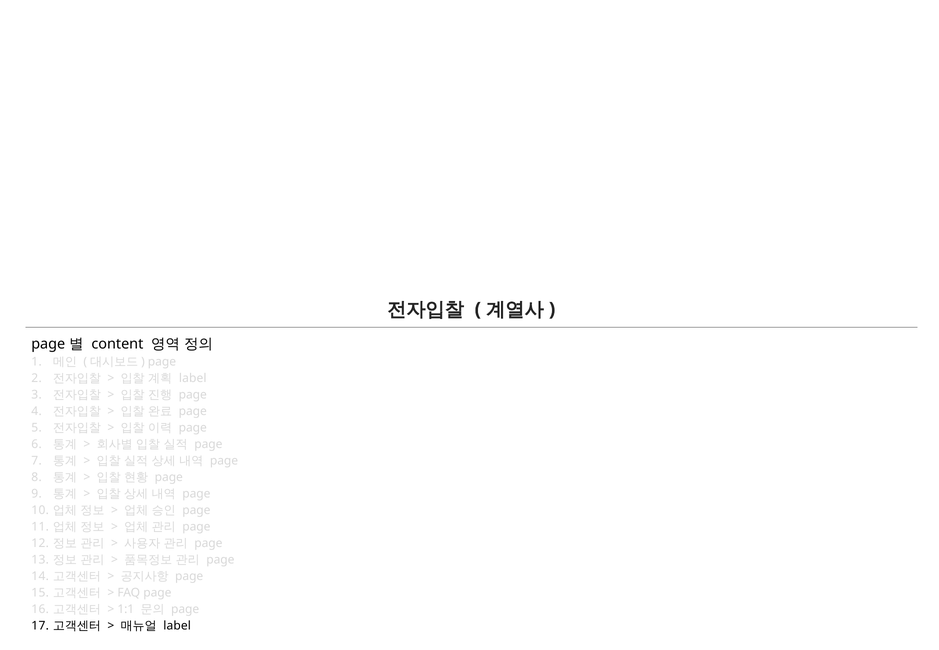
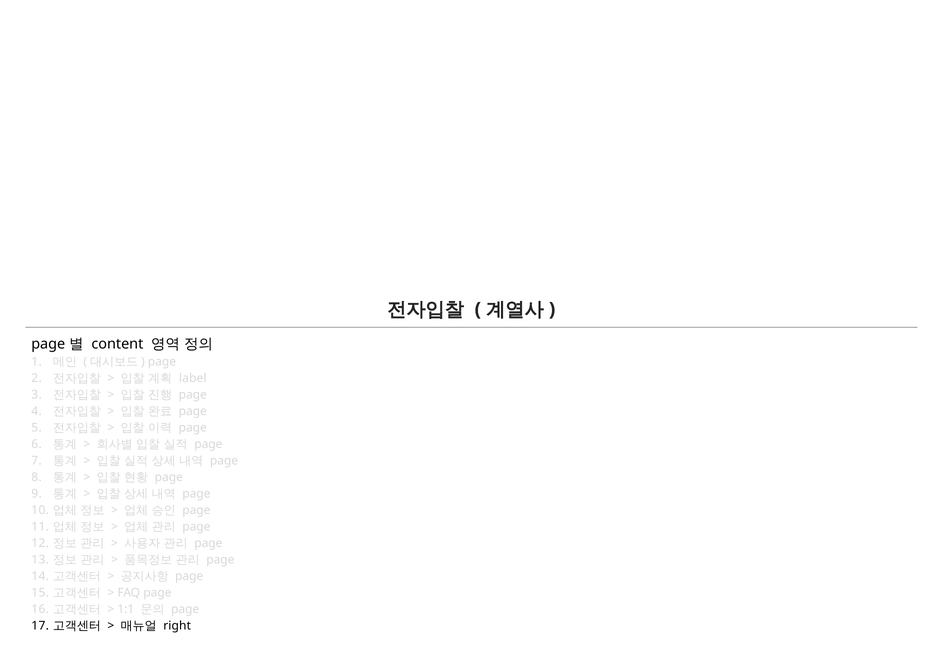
label: label -> right (177, 626)
